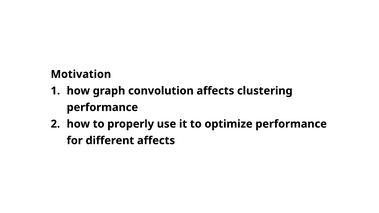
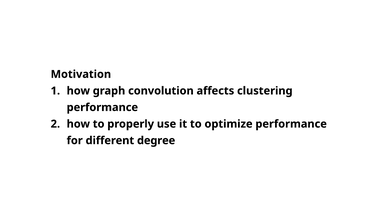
different affects: affects -> degree (156, 141)
